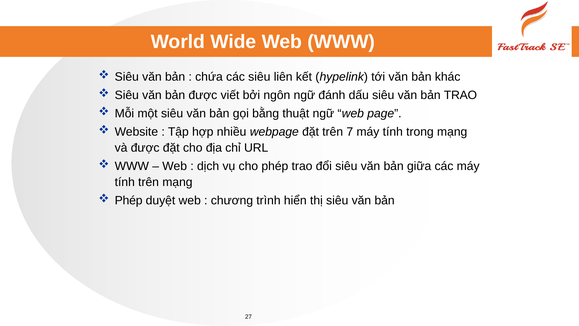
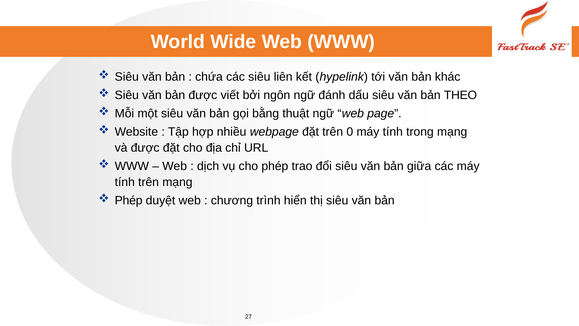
bản TRAO: TRAO -> THEO (460, 95)
7: 7 -> 0 (350, 132)
